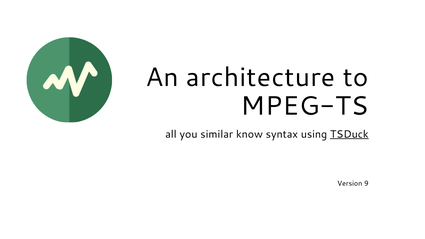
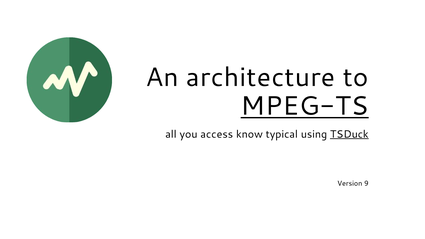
MPEG-TS underline: none -> present (305, 106)
similar: similar -> access (217, 134)
syntax: syntax -> typical (282, 134)
